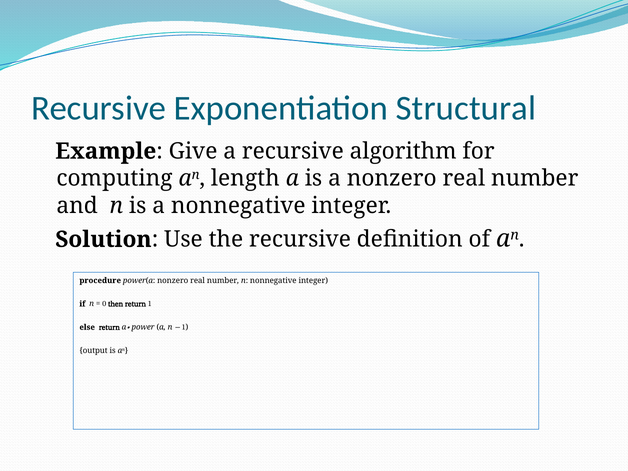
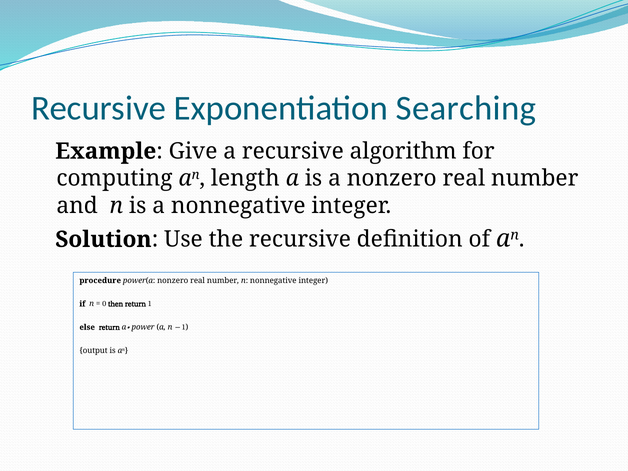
Structural: Structural -> Searching (466, 108)
